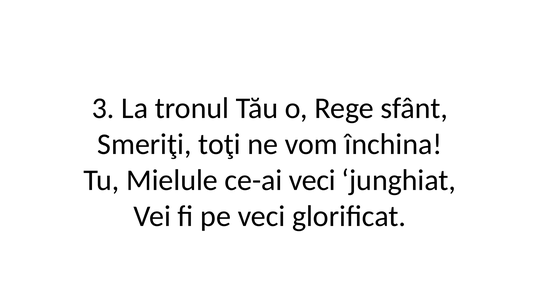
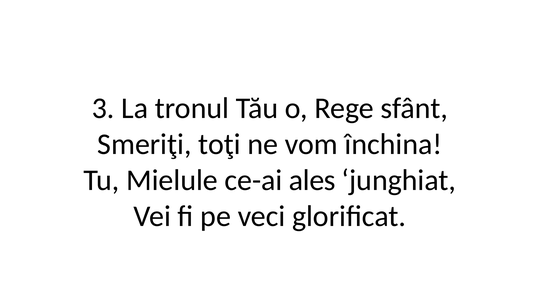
ce-ai veci: veci -> ales (312, 180)
